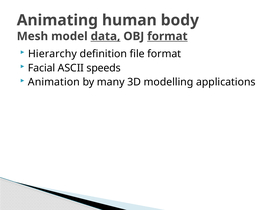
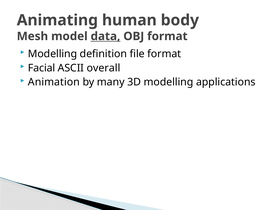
format underline: present -> none (167, 36)
Hierarchy: Hierarchy -> Modelling (53, 54)
speeds: speeds -> overall (104, 68)
